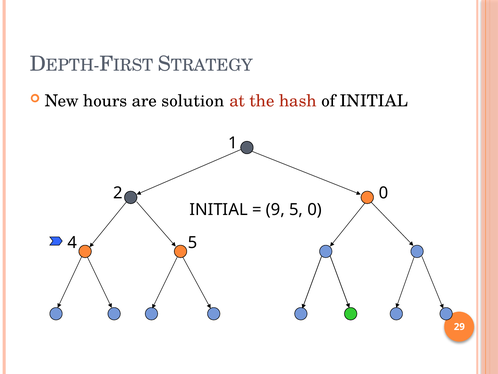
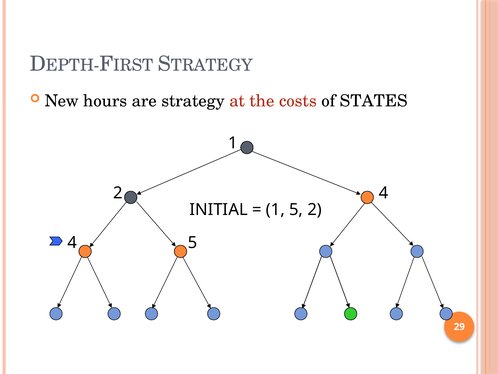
solution: solution -> strategy (193, 101)
hash: hash -> costs (298, 101)
of INITIAL: INITIAL -> STATES (374, 101)
2 0: 0 -> 4 (384, 193)
9: 9 -> 1 (275, 209)
5 0: 0 -> 2 (315, 209)
